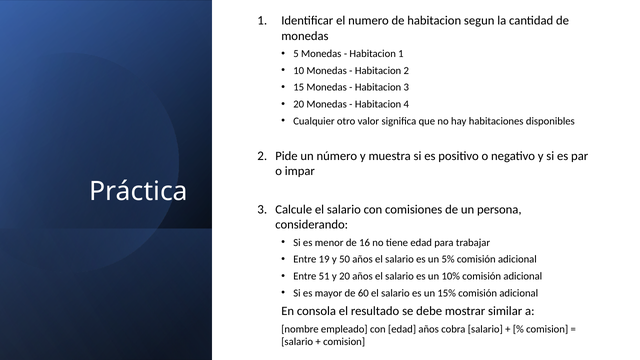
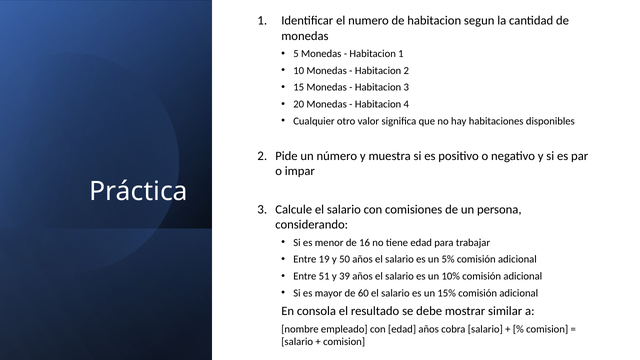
y 20: 20 -> 39 (345, 276)
